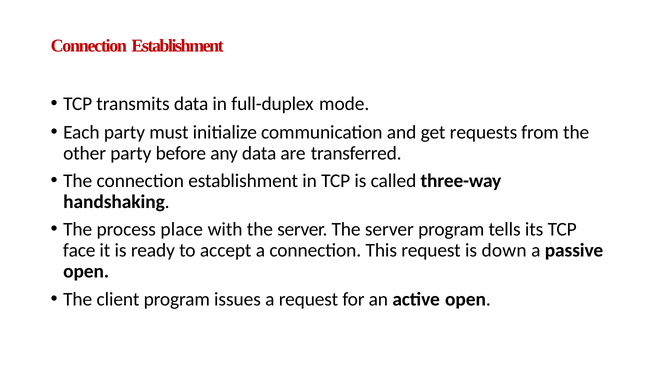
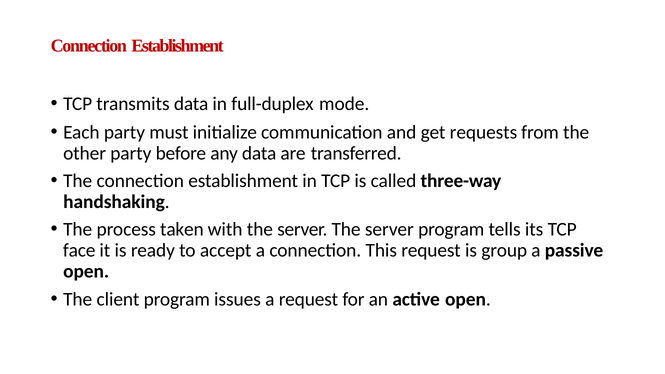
place: place -> taken (182, 229)
down: down -> group (504, 250)
